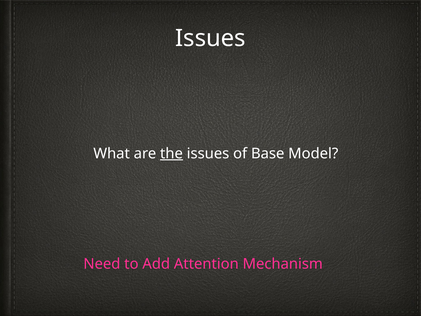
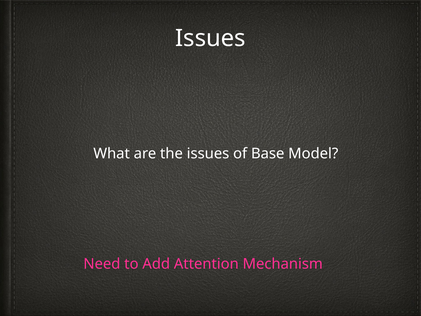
the underline: present -> none (171, 153)
